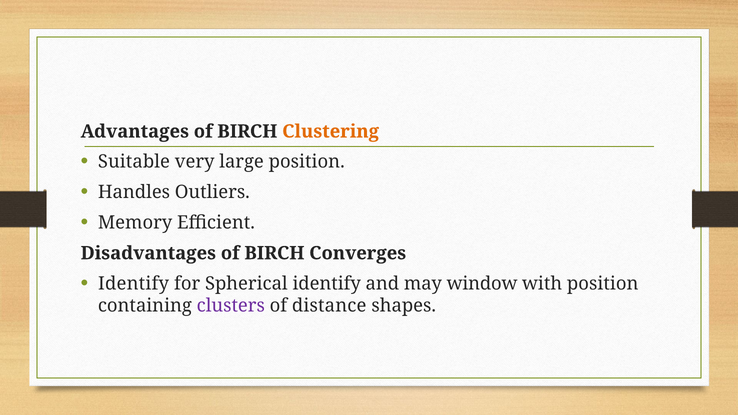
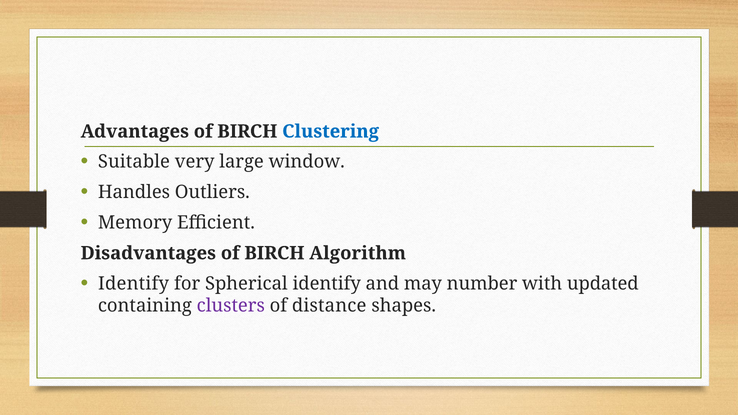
Clustering colour: orange -> blue (331, 131)
large position: position -> window (307, 162)
Converges: Converges -> Algorithm (358, 253)
window: window -> number (482, 284)
with position: position -> updated (603, 284)
